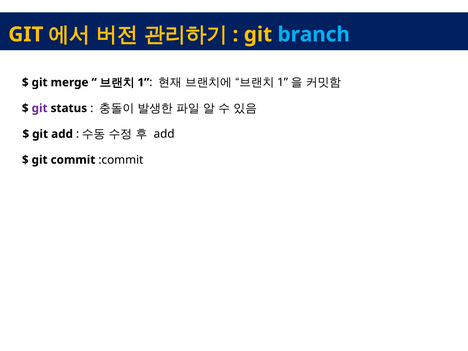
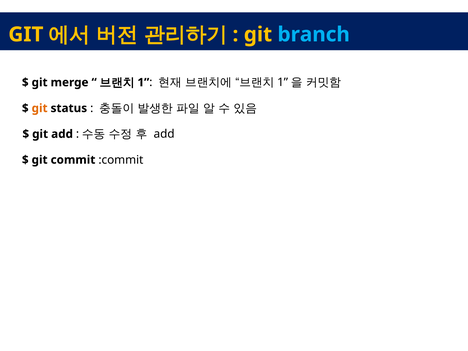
git colour: purple -> orange (40, 108)
